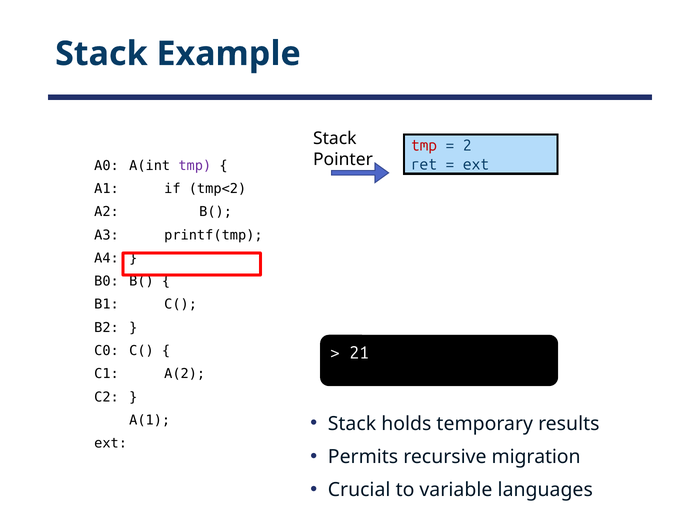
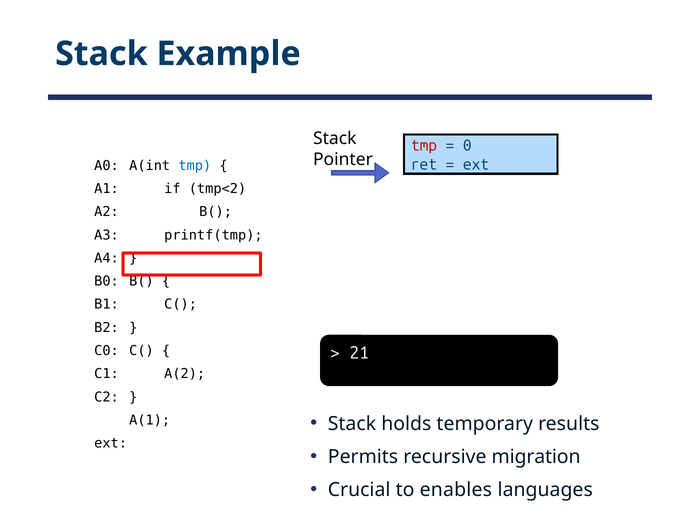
2: 2 -> 0 (467, 146)
tmp colour: purple -> blue (195, 166)
variable: variable -> enables (456, 490)
